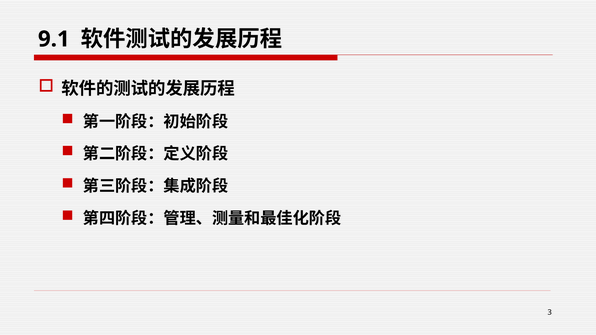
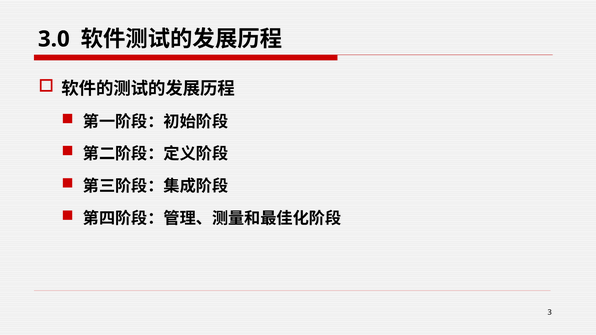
9.1: 9.1 -> 3.0 (54, 39)
